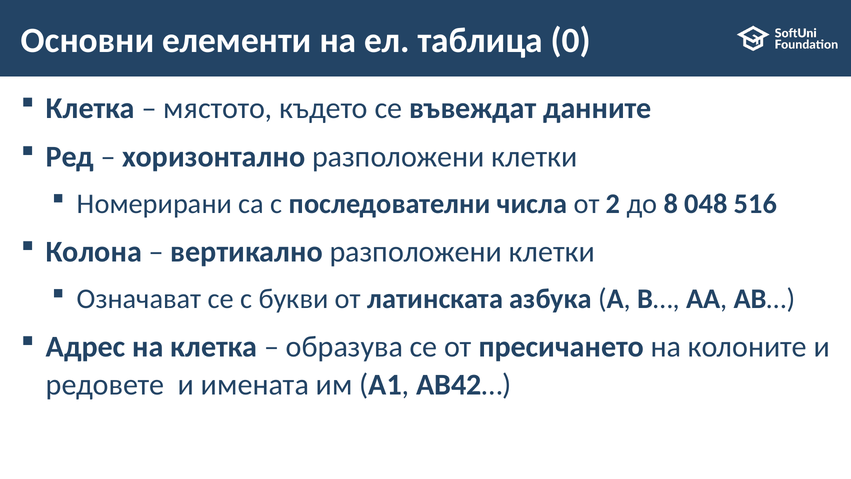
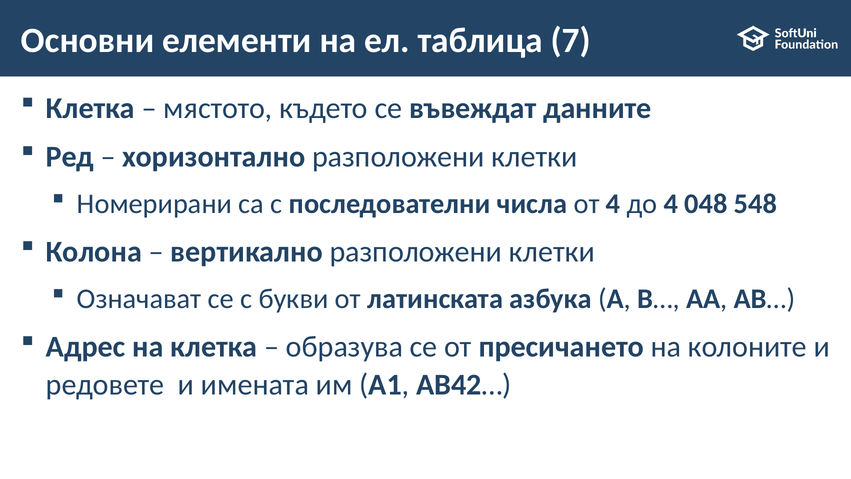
0: 0 -> 7 (571, 40)
от 2: 2 -> 4 (613, 204)
до 8: 8 -> 4 (671, 204)
516: 516 -> 548 (756, 204)
